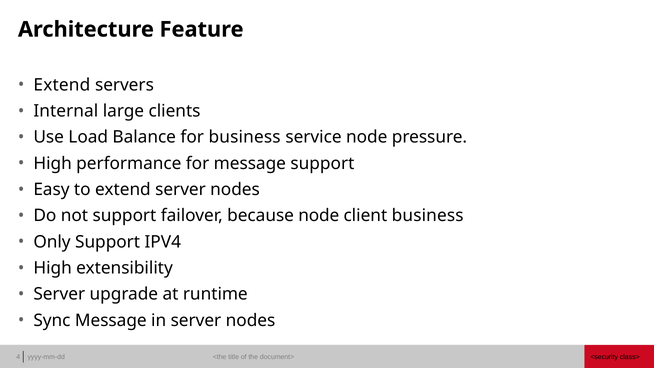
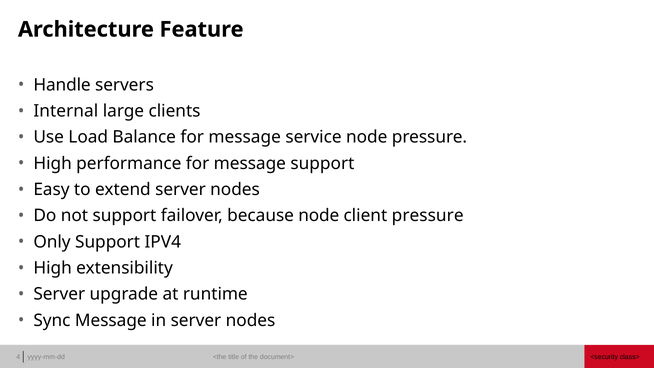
Extend: Extend -> Handle (62, 85)
Balance for business: business -> message (245, 137)
client business: business -> pressure (428, 216)
